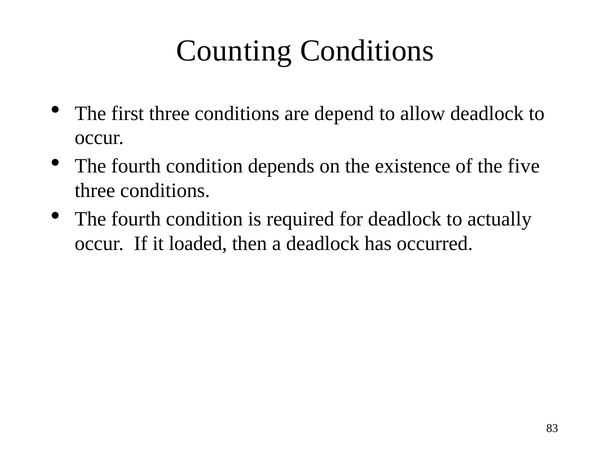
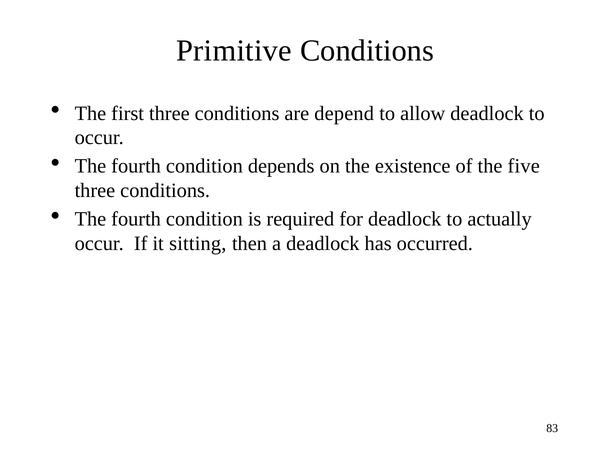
Counting: Counting -> Primitive (234, 50)
loaded: loaded -> sitting (198, 243)
